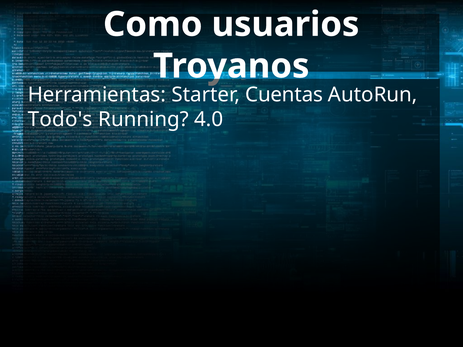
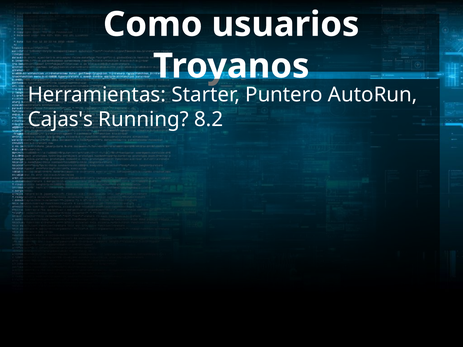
Cuentas: Cuentas -> Puntero (284, 95)
Todo's: Todo's -> Cajas's (60, 120)
4.0: 4.0 -> 8.2 (209, 120)
